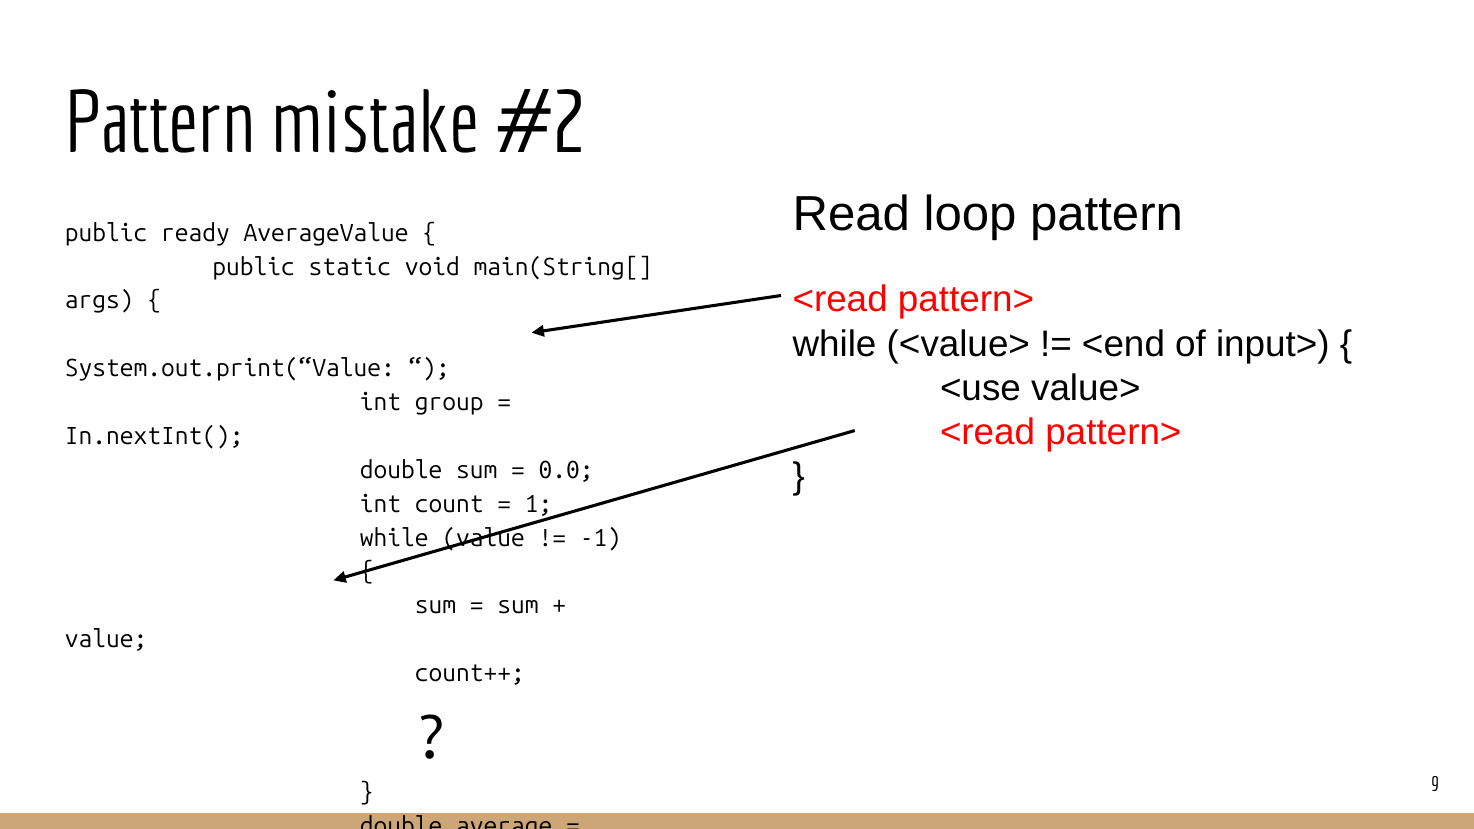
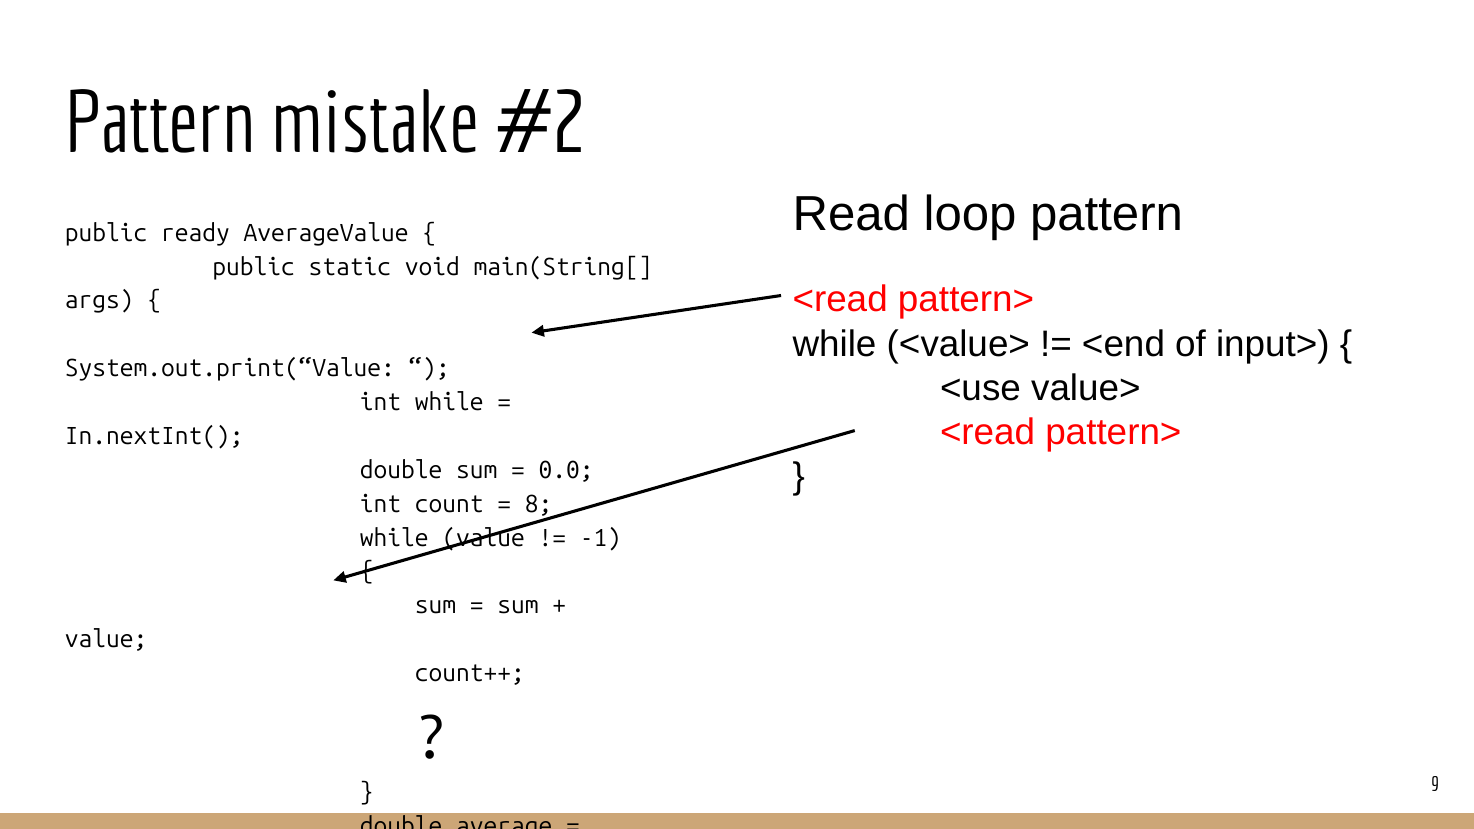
int group: group -> while (449, 403)
1: 1 -> 8 (539, 504)
